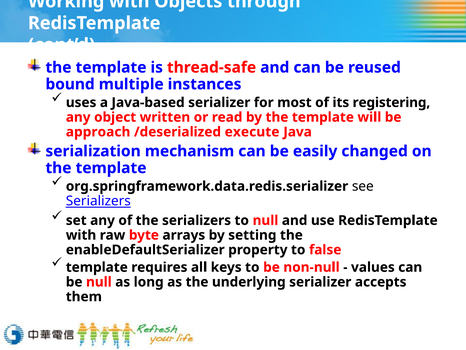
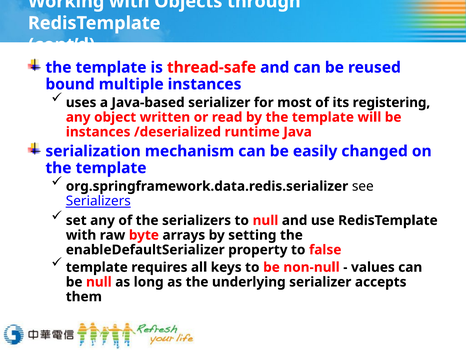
approach: approach -> instances (98, 132)
execute: execute -> runtime (252, 132)
